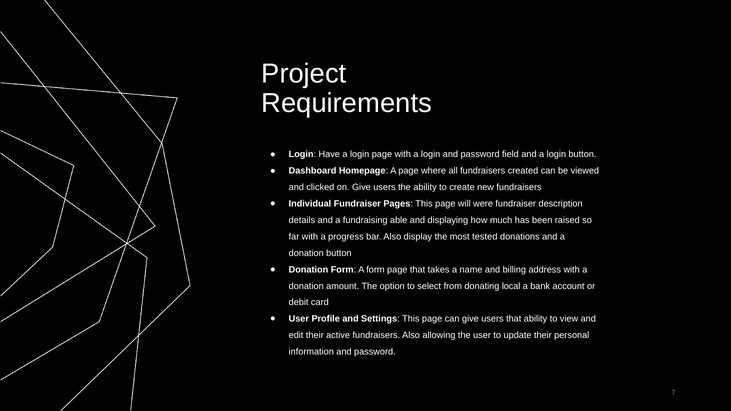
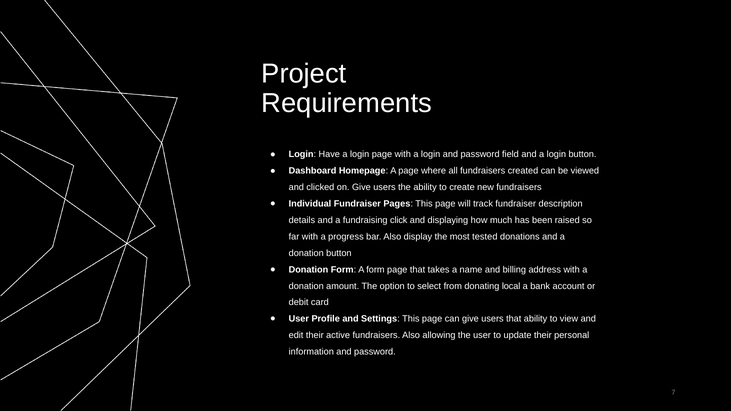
were: were -> track (483, 204)
able: able -> click (399, 220)
